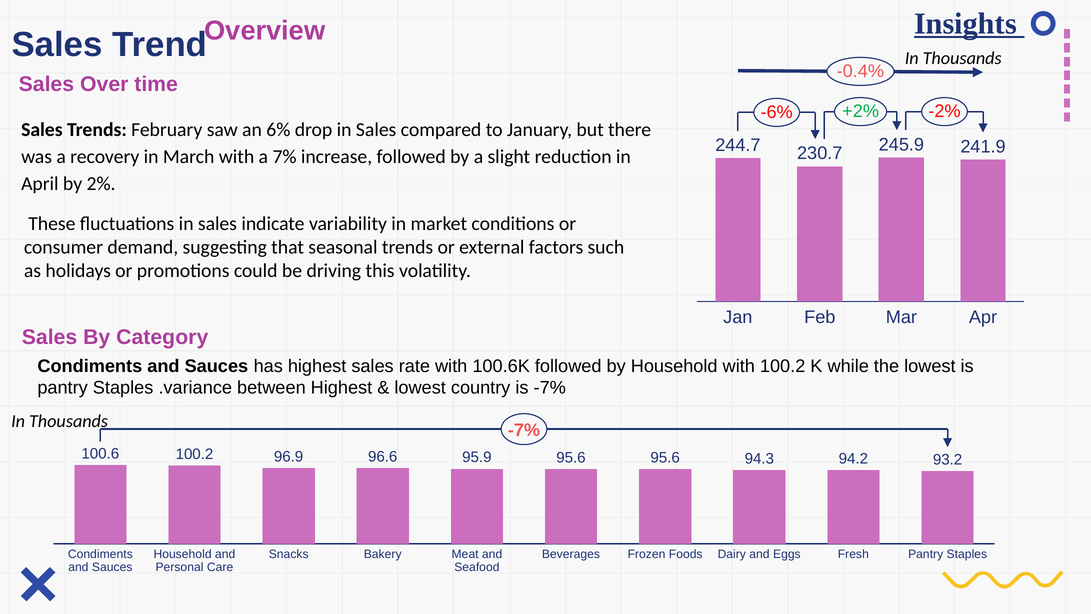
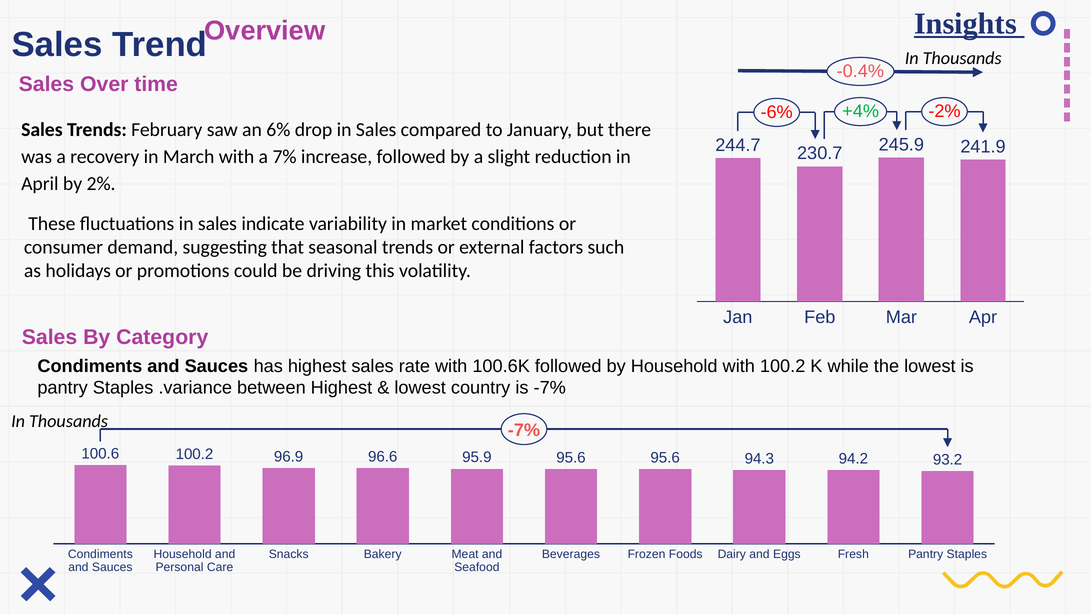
+2%: +2% -> +4% (861, 111)
